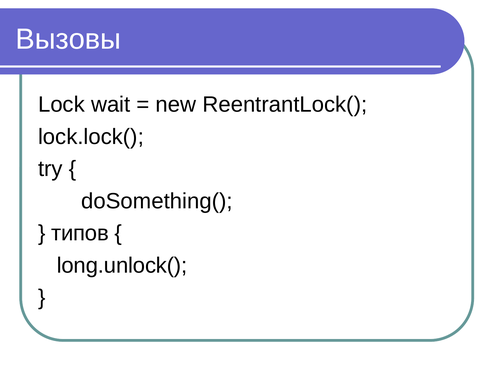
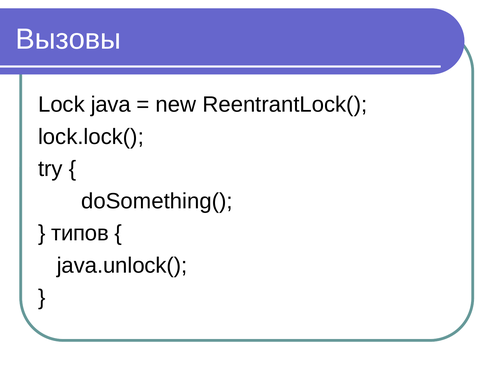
wait: wait -> java (111, 105)
long.unlock(: long.unlock( -> java.unlock( (122, 265)
